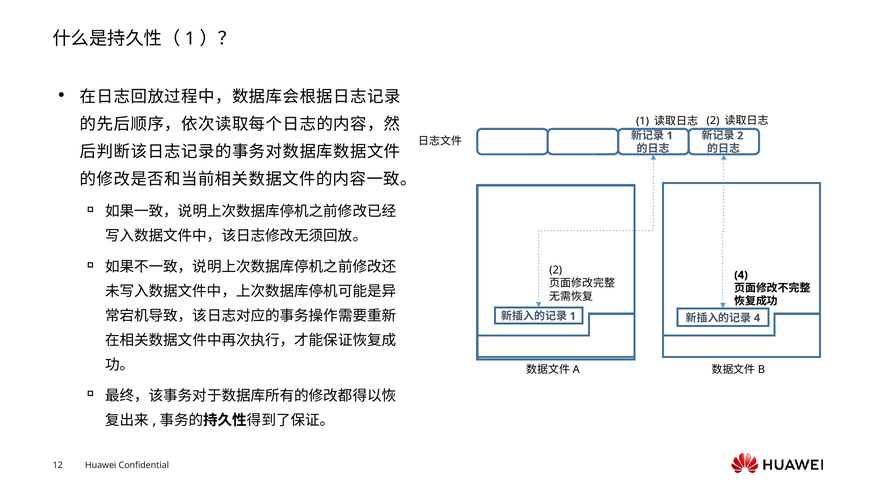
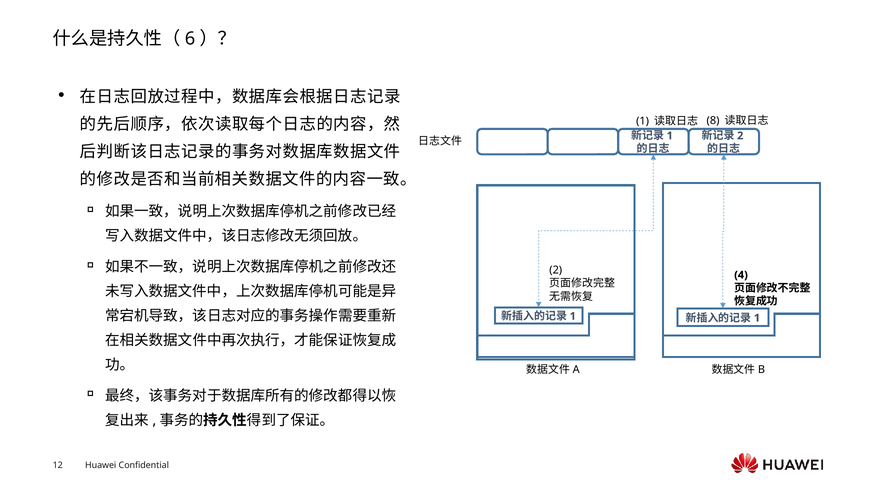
1: 1 -> 6 (190, 39)
2: 2 -> 8 (713, 121)
4: 4 -> 1 (757, 318)
